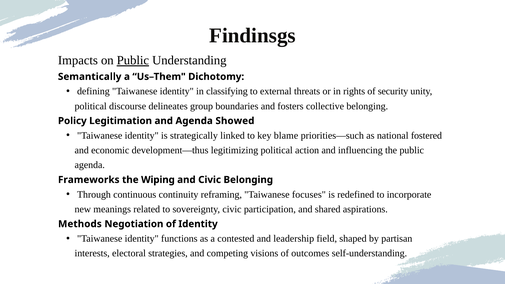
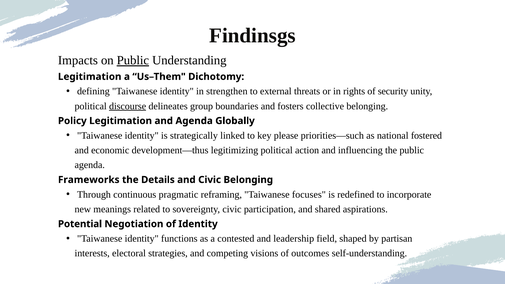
Semantically: Semantically -> Legitimation (90, 77)
classifying: classifying -> strengthen (227, 91)
discourse underline: none -> present (128, 106)
Showed: Showed -> Globally (235, 121)
blame: blame -> please (286, 136)
Wiping: Wiping -> Details (158, 180)
continuity: continuity -> pragmatic (178, 195)
Methods: Methods -> Potential (80, 224)
